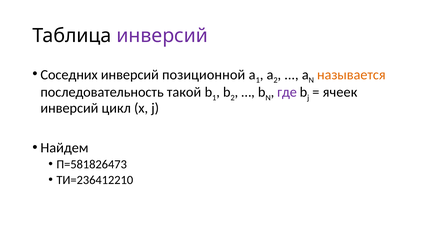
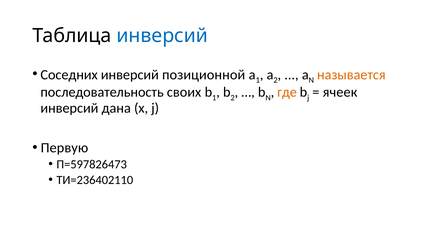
инверсий colour: purple -> blue (162, 36)
такой: такой -> своих (184, 92)
где colour: purple -> orange (287, 92)
цикл: цикл -> дана (116, 108)
Найдем: Найдем -> Первую (64, 147)
П=581826473: П=581826473 -> П=597826473 (92, 164)
ТИ=236412210: ТИ=236412210 -> ТИ=236402110 (95, 180)
